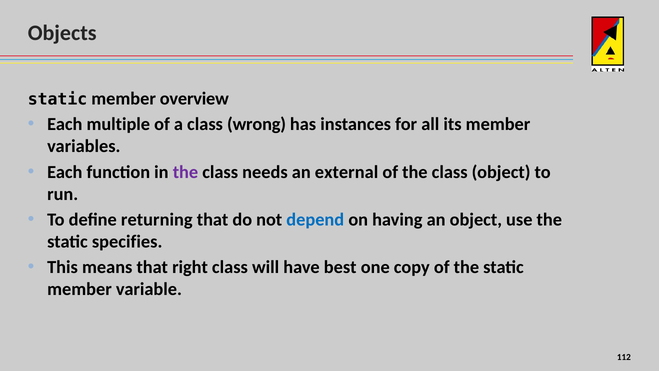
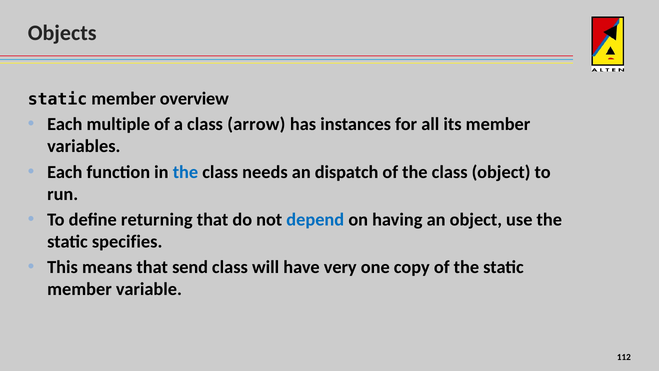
wrong: wrong -> arrow (256, 124)
the colour: purple -> blue (185, 172)
external: external -> dispatch (347, 172)
right: right -> send (190, 267)
best: best -> very (340, 267)
